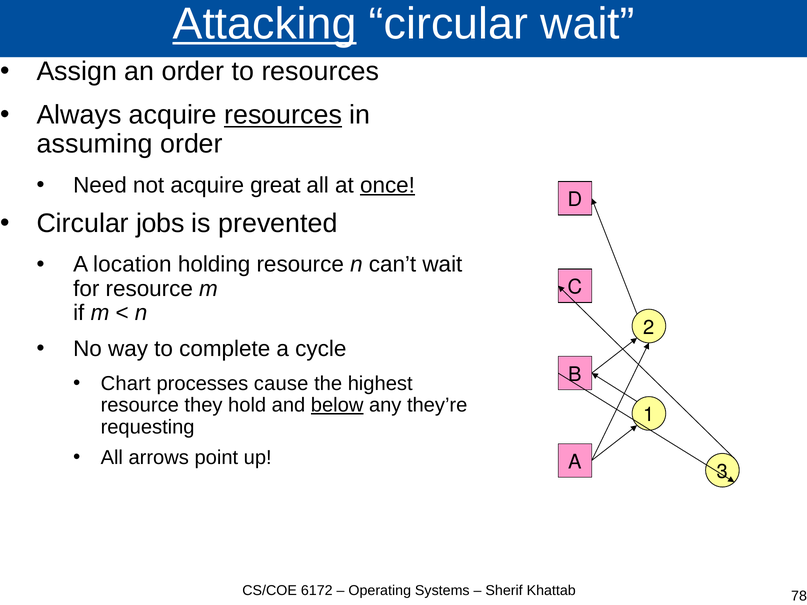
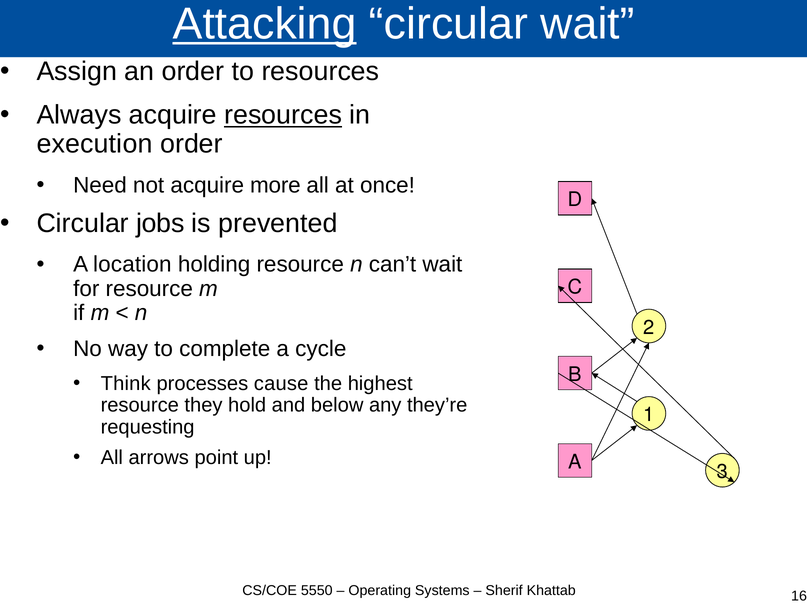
assuming: assuming -> execution (95, 144)
great: great -> more (275, 185)
once underline: present -> none (388, 185)
Chart: Chart -> Think (126, 384)
below underline: present -> none (337, 405)
6172: 6172 -> 5550 (317, 591)
78: 78 -> 16 (799, 596)
